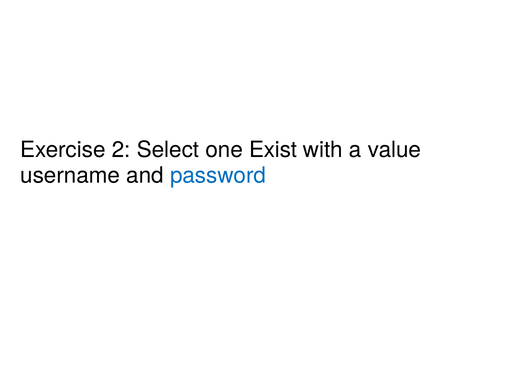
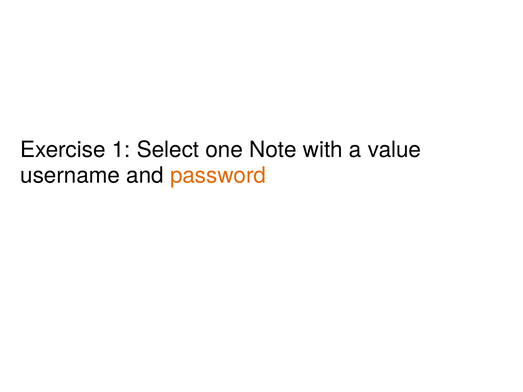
2: 2 -> 1 (121, 150)
Exist: Exist -> Note (273, 150)
password colour: blue -> orange (218, 175)
